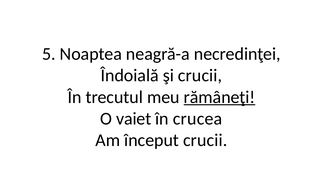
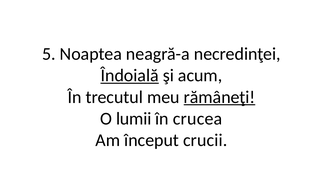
Îndoială underline: none -> present (130, 75)
şi crucii: crucii -> acum (200, 75)
vaiet: vaiet -> lumii (134, 118)
